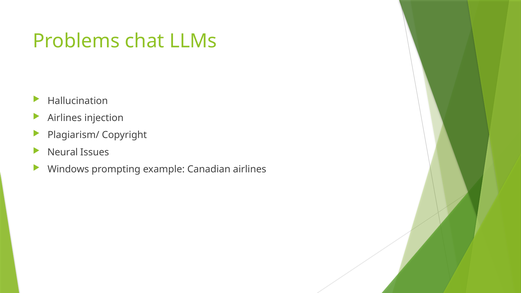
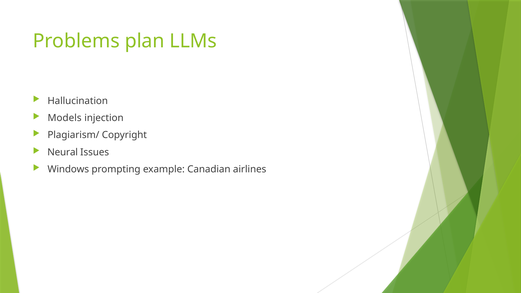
chat: chat -> plan (145, 41)
Airlines: Airlines -> Models (65, 118)
